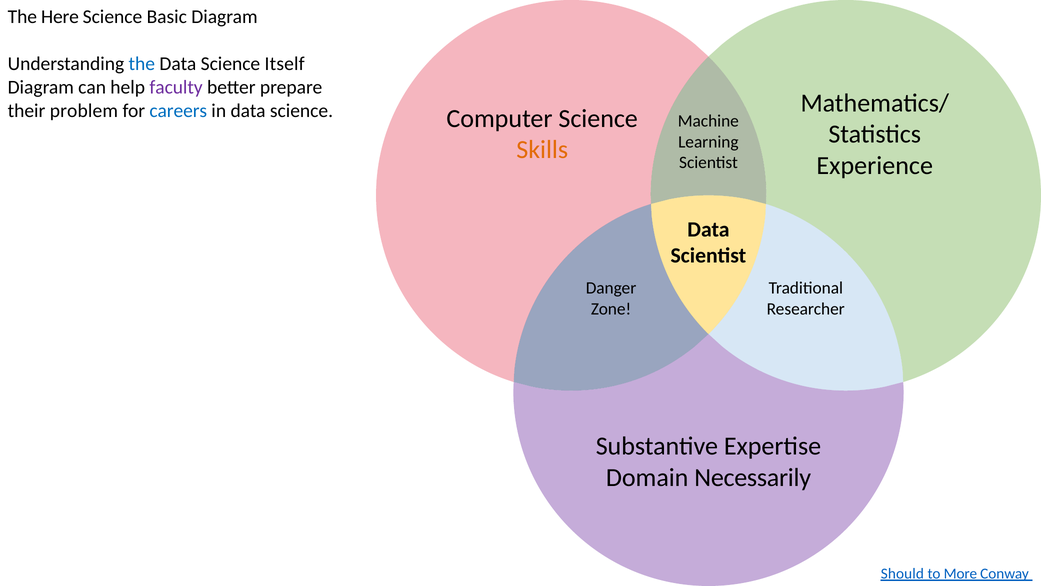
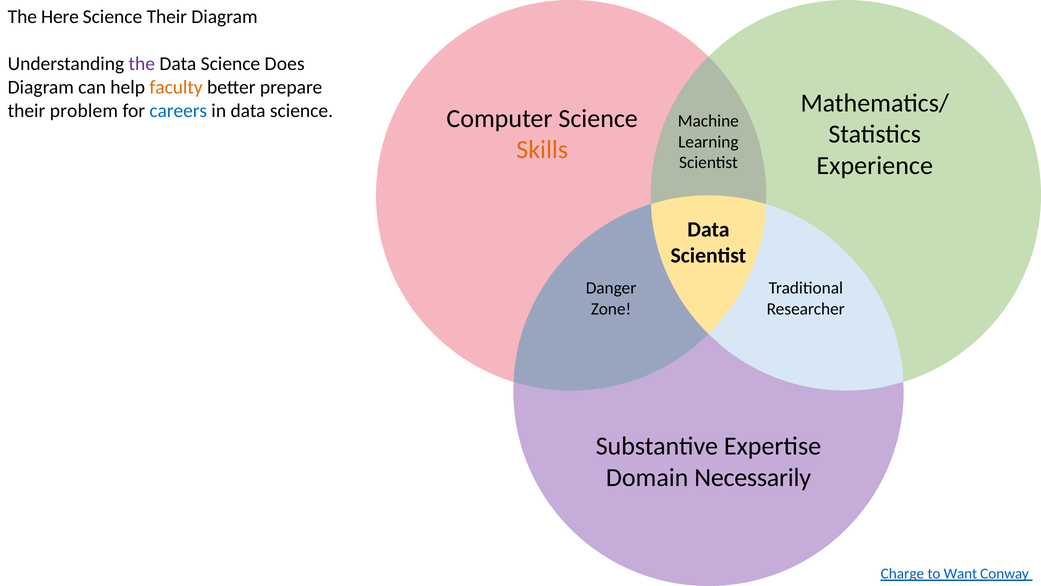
Science Basic: Basic -> Their (167, 17)
the colour: blue -> purple (142, 64)
Itself: Itself -> Does (285, 64)
faculty colour: purple -> orange (176, 87)
Should: Should -> Charge (902, 573)
More: More -> Want (960, 573)
